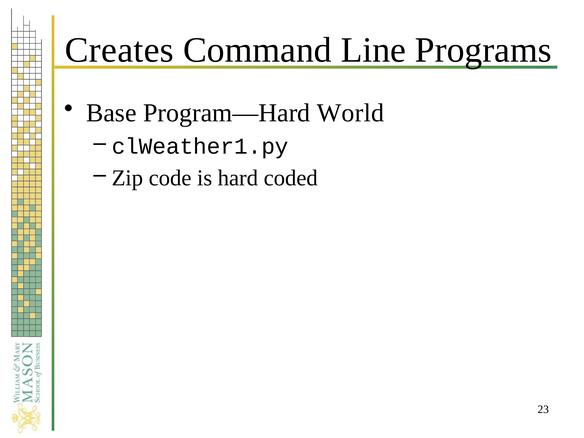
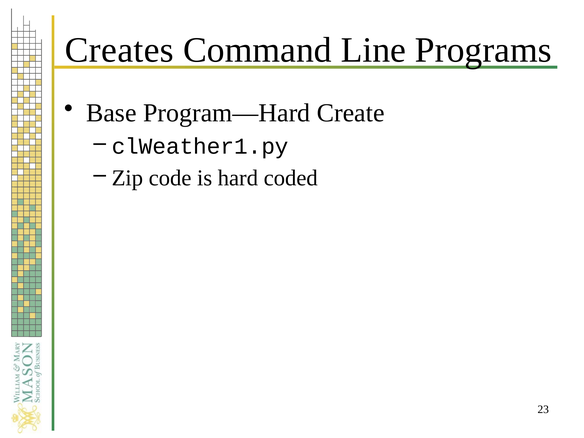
World: World -> Create (351, 113)
